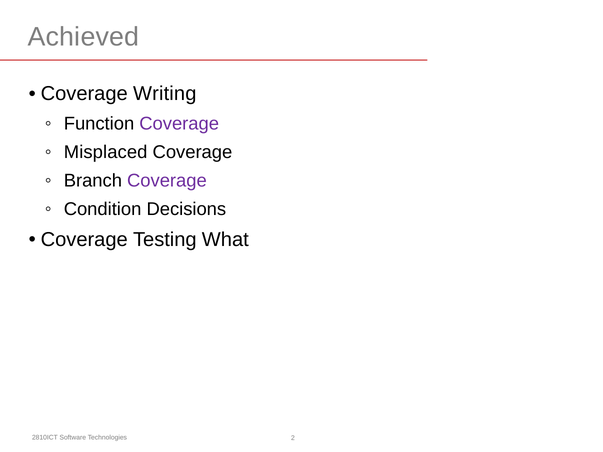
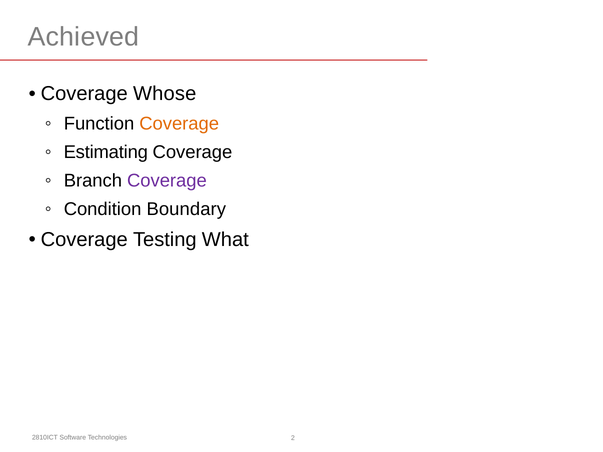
Writing: Writing -> Whose (165, 94)
Coverage colour: purple -> orange (179, 123)
Misplaced: Misplaced -> Estimating (106, 152)
Decisions: Decisions -> Boundary (186, 209)
